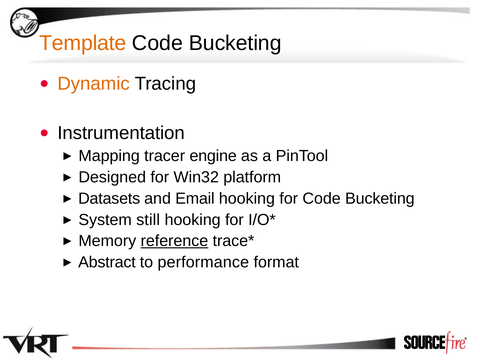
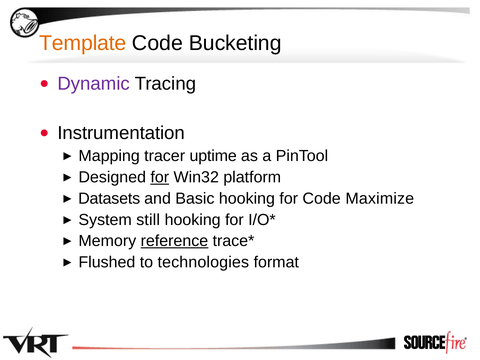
Dynamic colour: orange -> purple (94, 84)
engine: engine -> uptime (213, 156)
for underline: none -> present (160, 177)
Email: Email -> Basic (195, 198)
for Code Bucketing: Bucketing -> Maximize (380, 198)
Abstract: Abstract -> Flushed (107, 262)
performance: performance -> technologies (203, 262)
